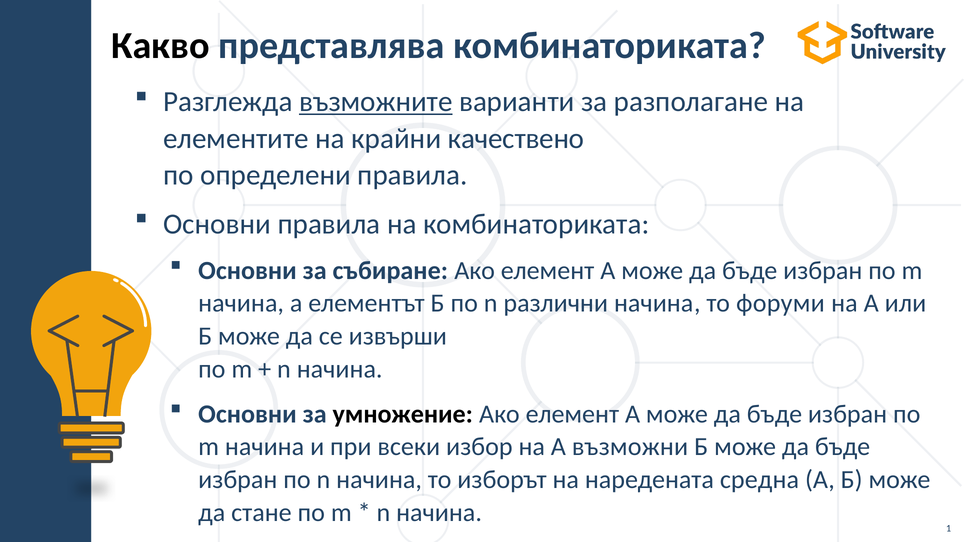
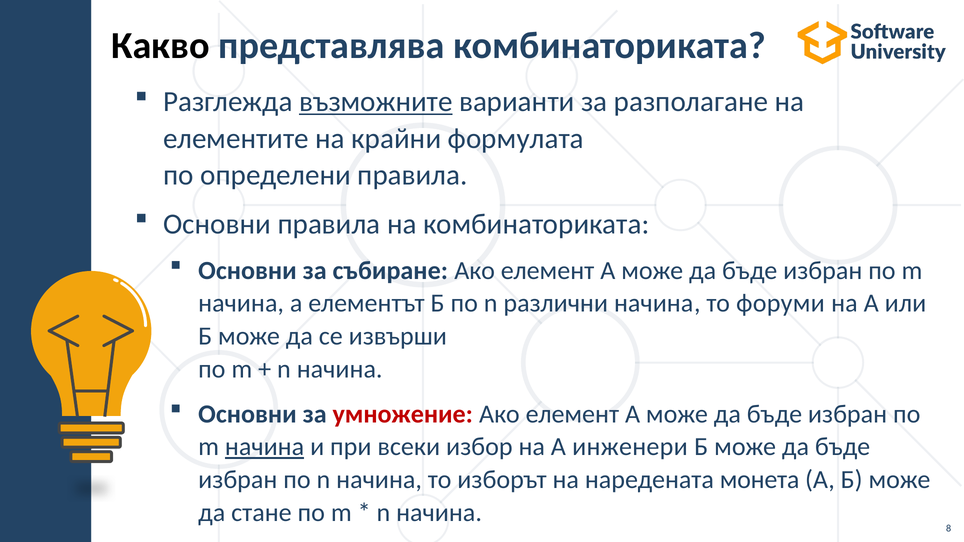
качествено: качествено -> формулата (516, 139)
умножение colour: black -> red (403, 414)
начина underline: none -> present (265, 447)
възможни: възможни -> инженери (630, 447)
средна: средна -> монета (760, 480)
1: 1 -> 8 (949, 529)
